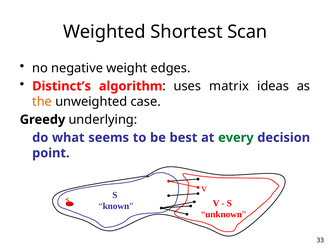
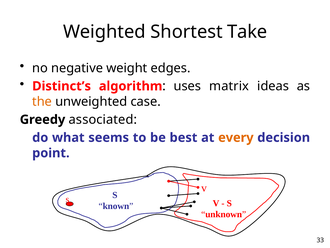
Scan: Scan -> Take (247, 32)
underlying: underlying -> associated (103, 119)
every colour: green -> orange (236, 137)
